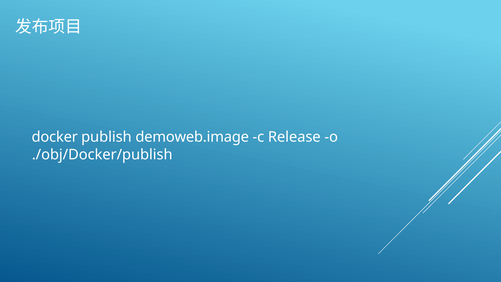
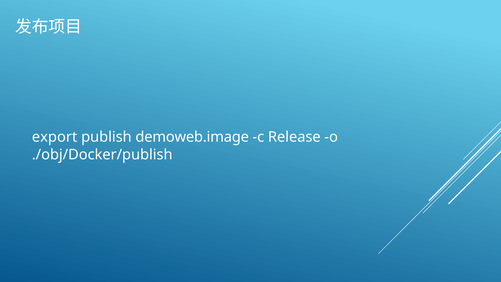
docker: docker -> export (55, 137)
